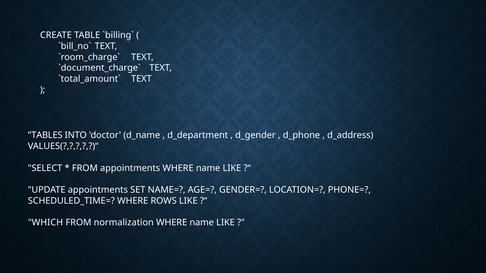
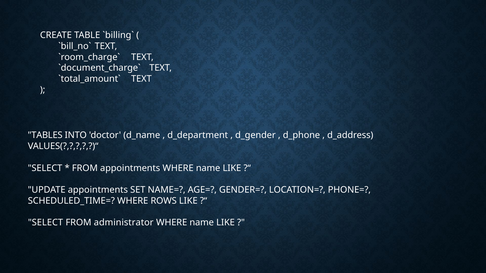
WHICH: WHICH -> SELECT (46, 223)
normalization: normalization -> administrator (124, 223)
